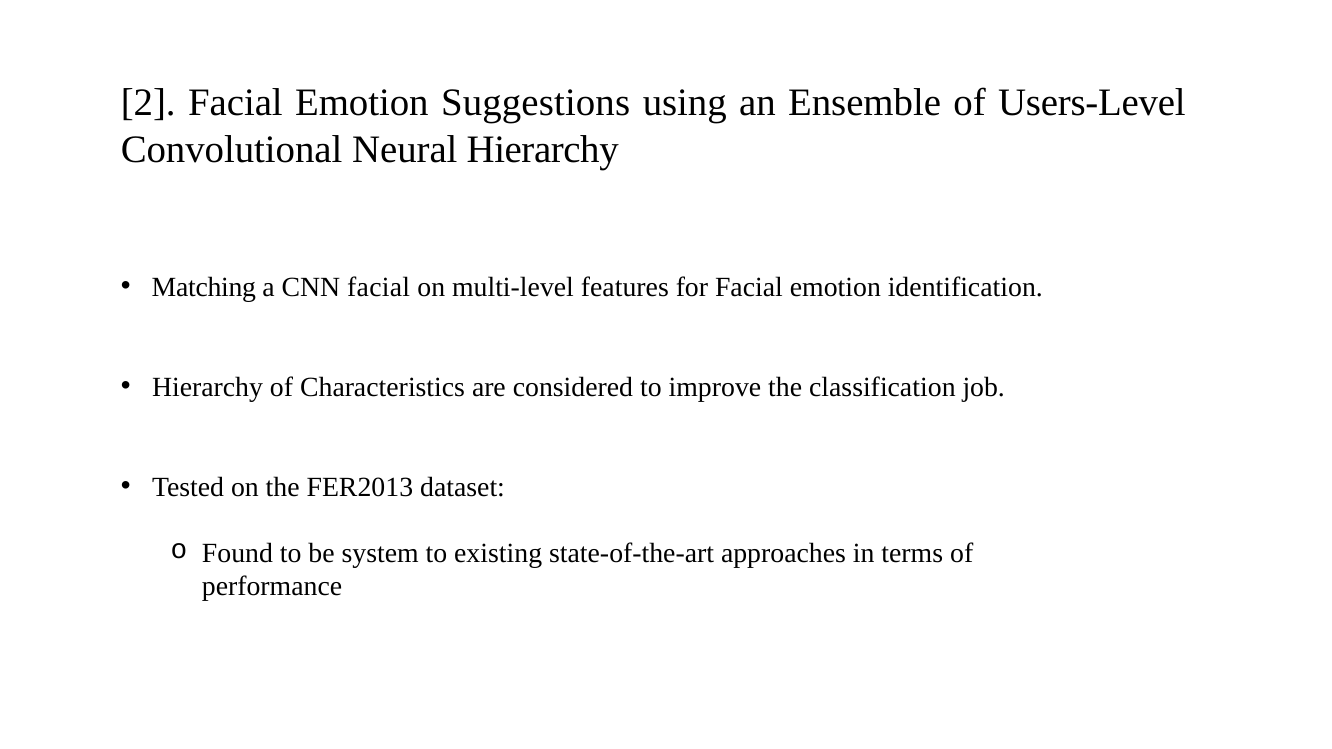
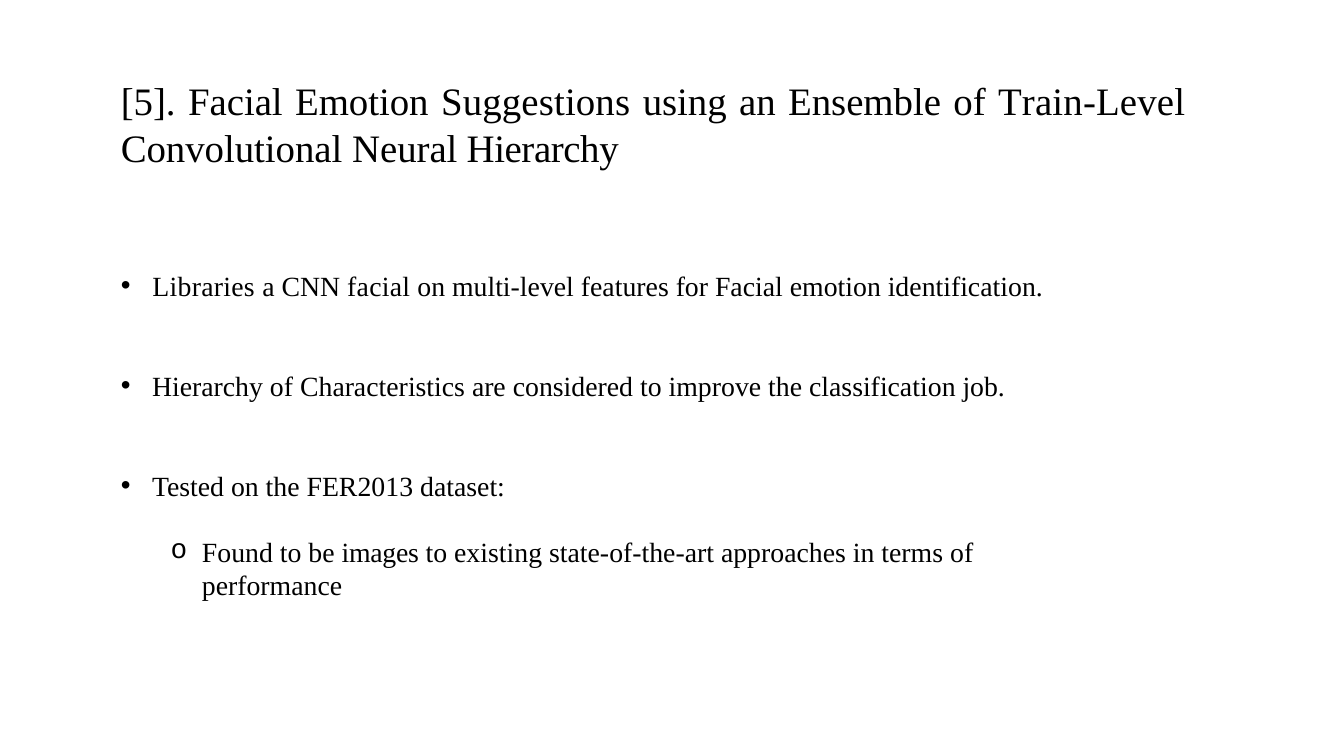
2: 2 -> 5 (148, 103)
Users-Level: Users-Level -> Train-Level (1092, 103)
Matching: Matching -> Libraries (204, 287)
system: system -> images (380, 554)
